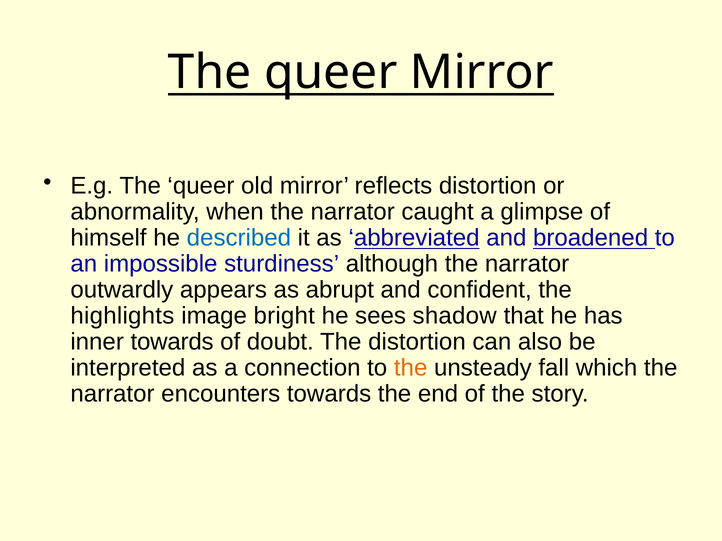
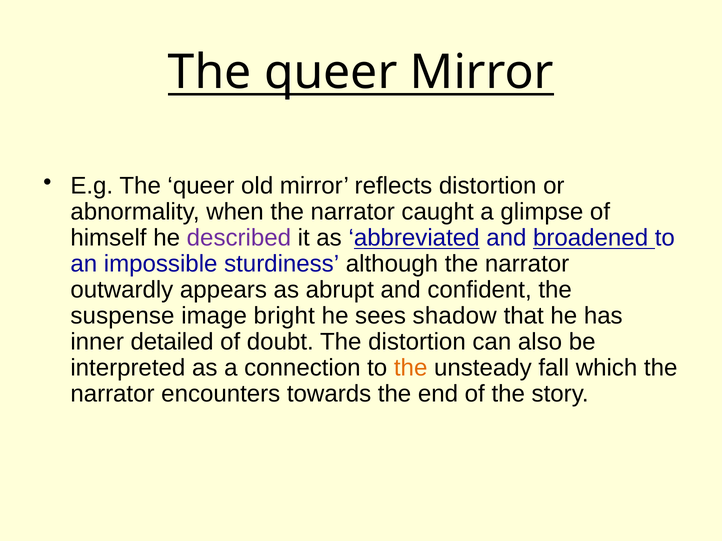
described colour: blue -> purple (239, 238)
highlights: highlights -> suspense (122, 316)
inner towards: towards -> detailed (172, 342)
